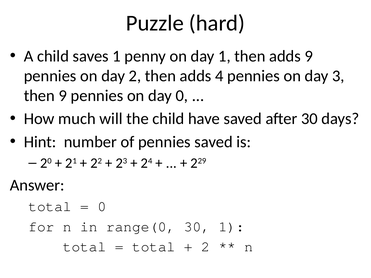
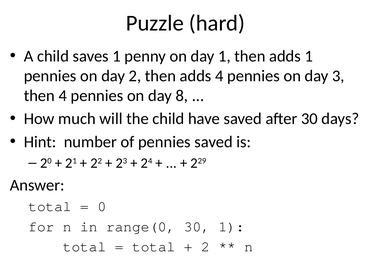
adds 9: 9 -> 1 (309, 56)
then 9: 9 -> 4 (63, 96)
day 0: 0 -> 8 (182, 96)
